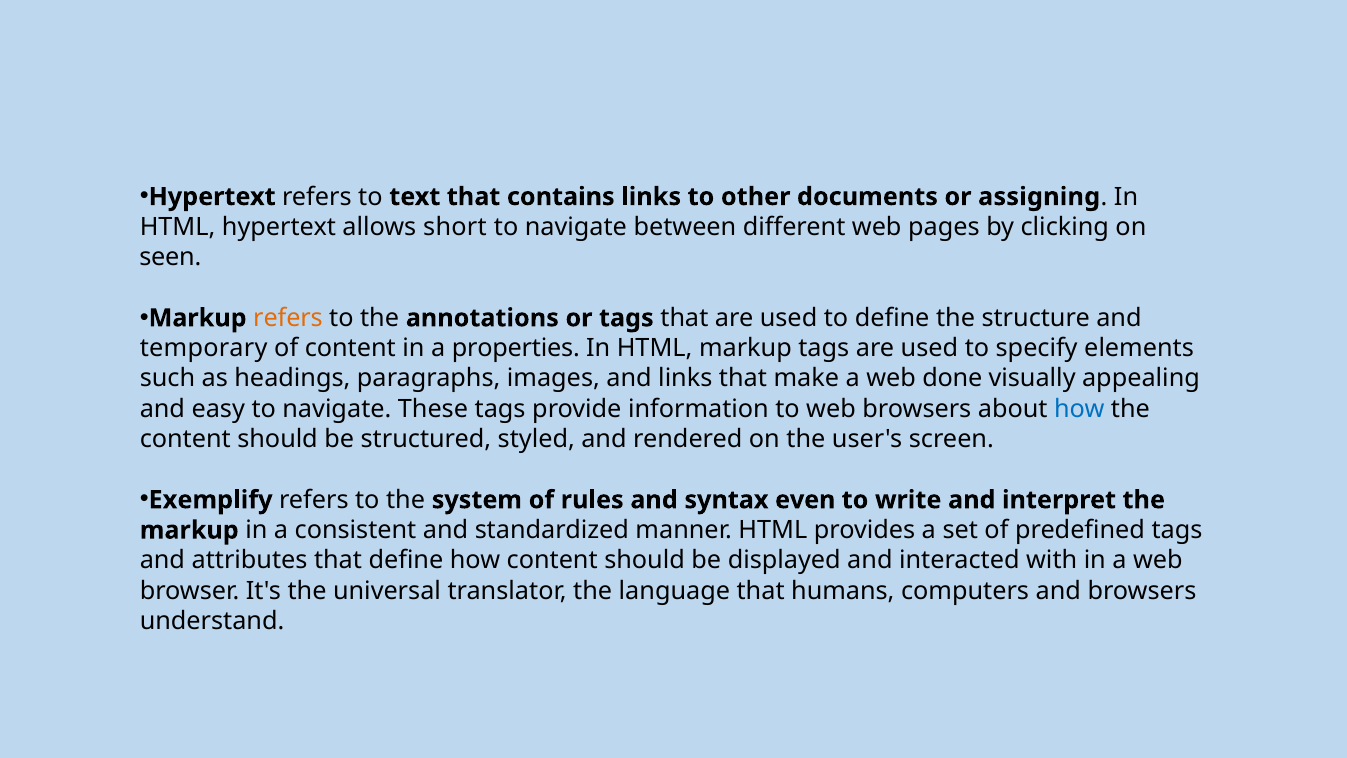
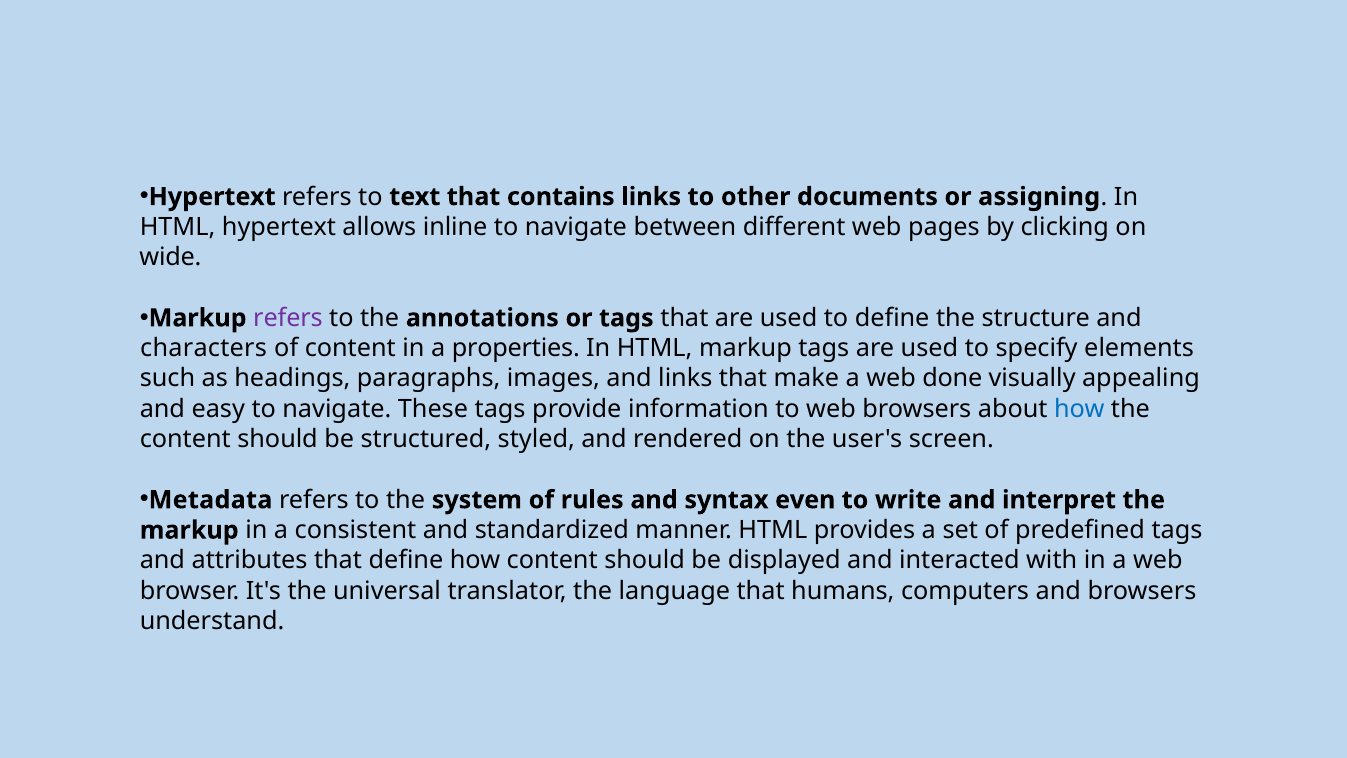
short: short -> inline (455, 227)
seen: seen -> wide (170, 257)
refers colour: orange -> purple (288, 318)
temporary: temporary -> characters (204, 348)
Exemplify: Exemplify -> Metadata (210, 500)
